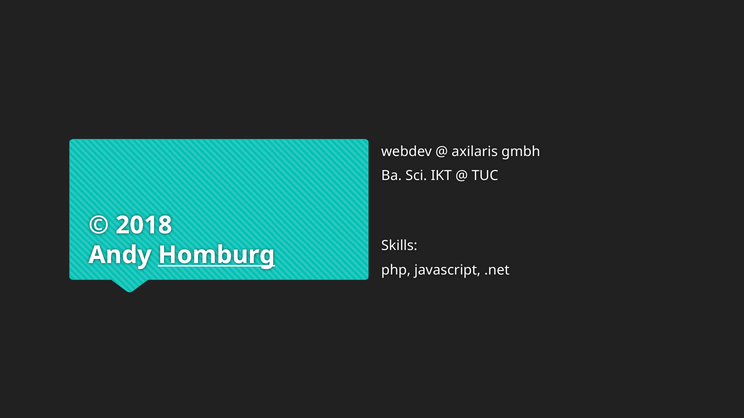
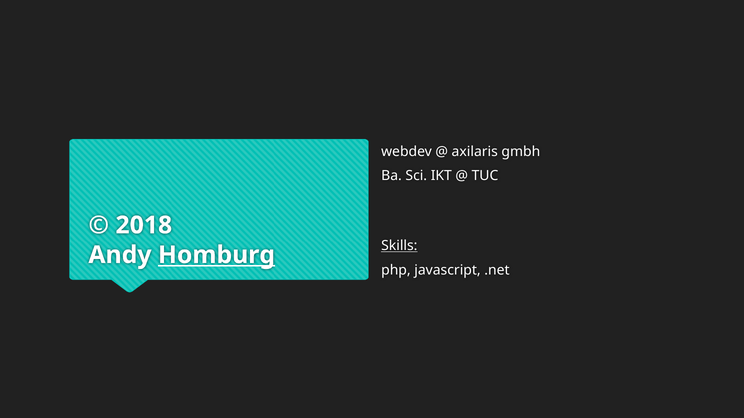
Skills underline: none -> present (399, 246)
